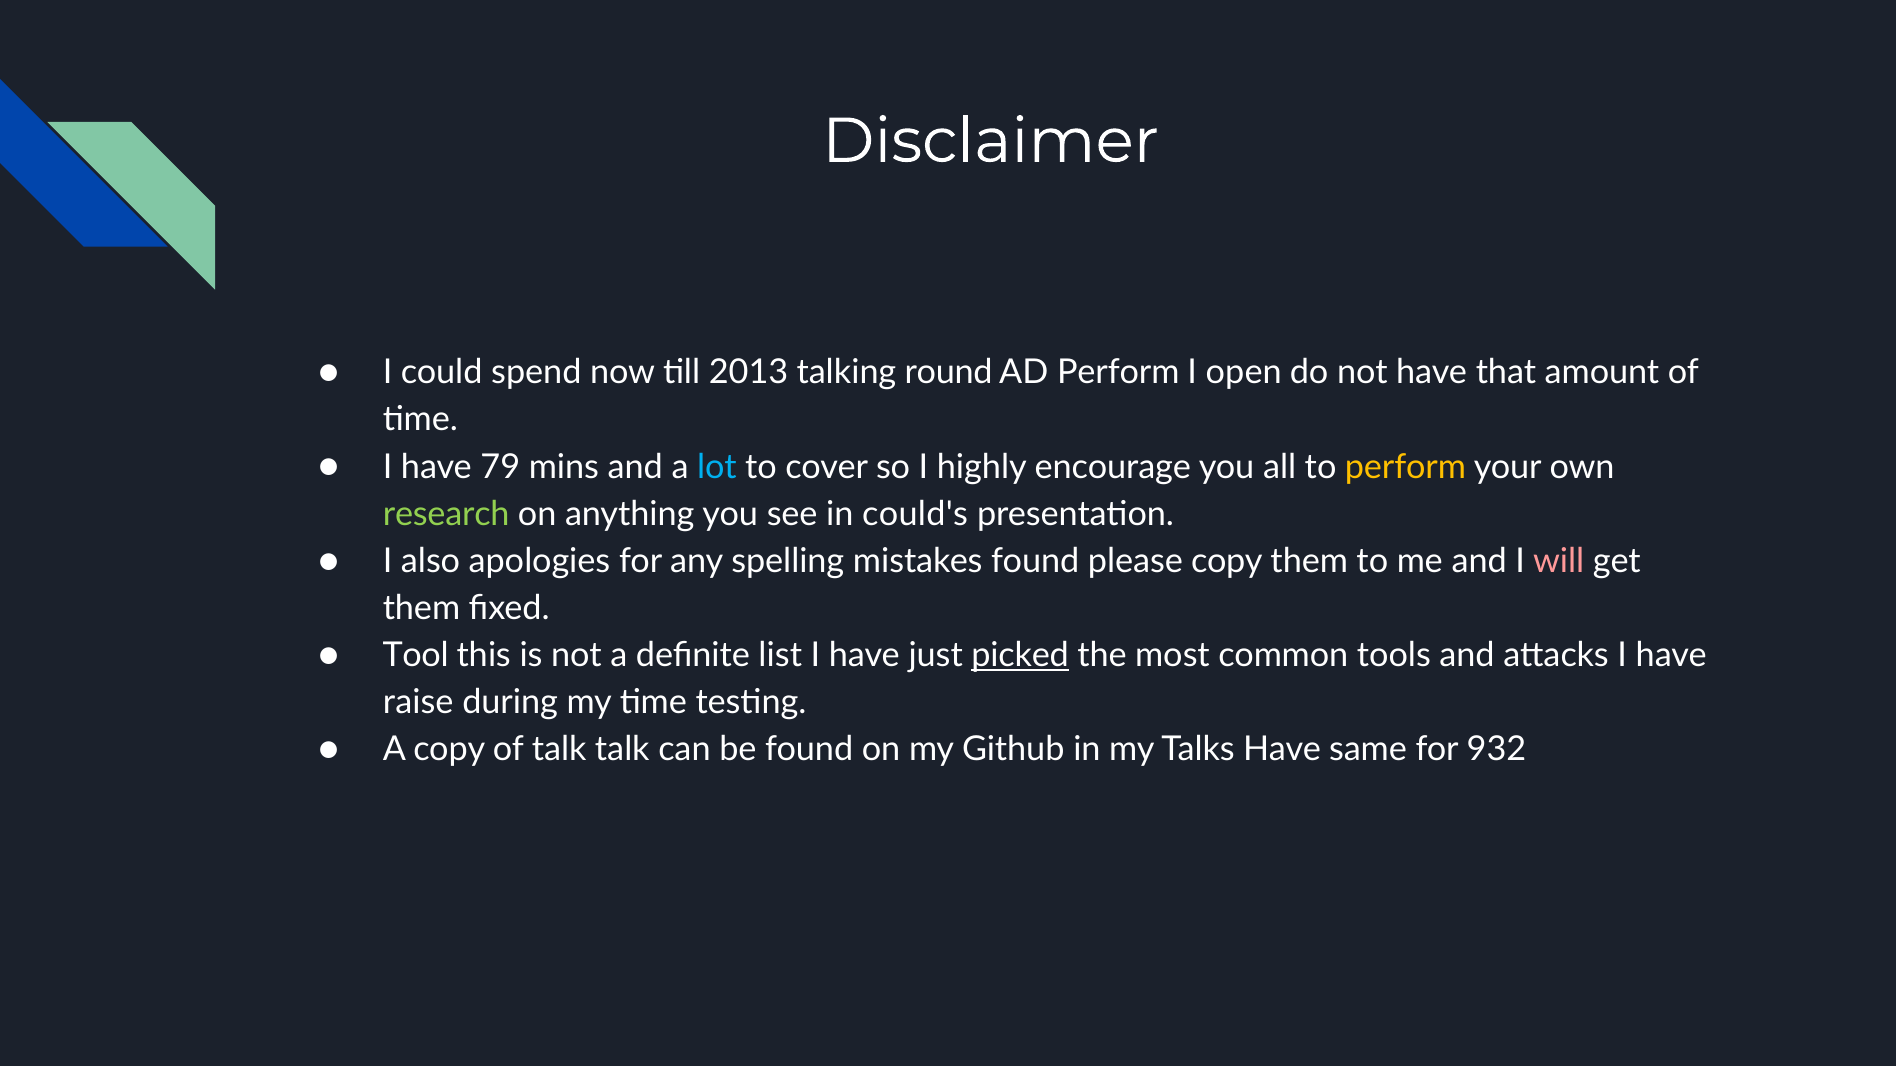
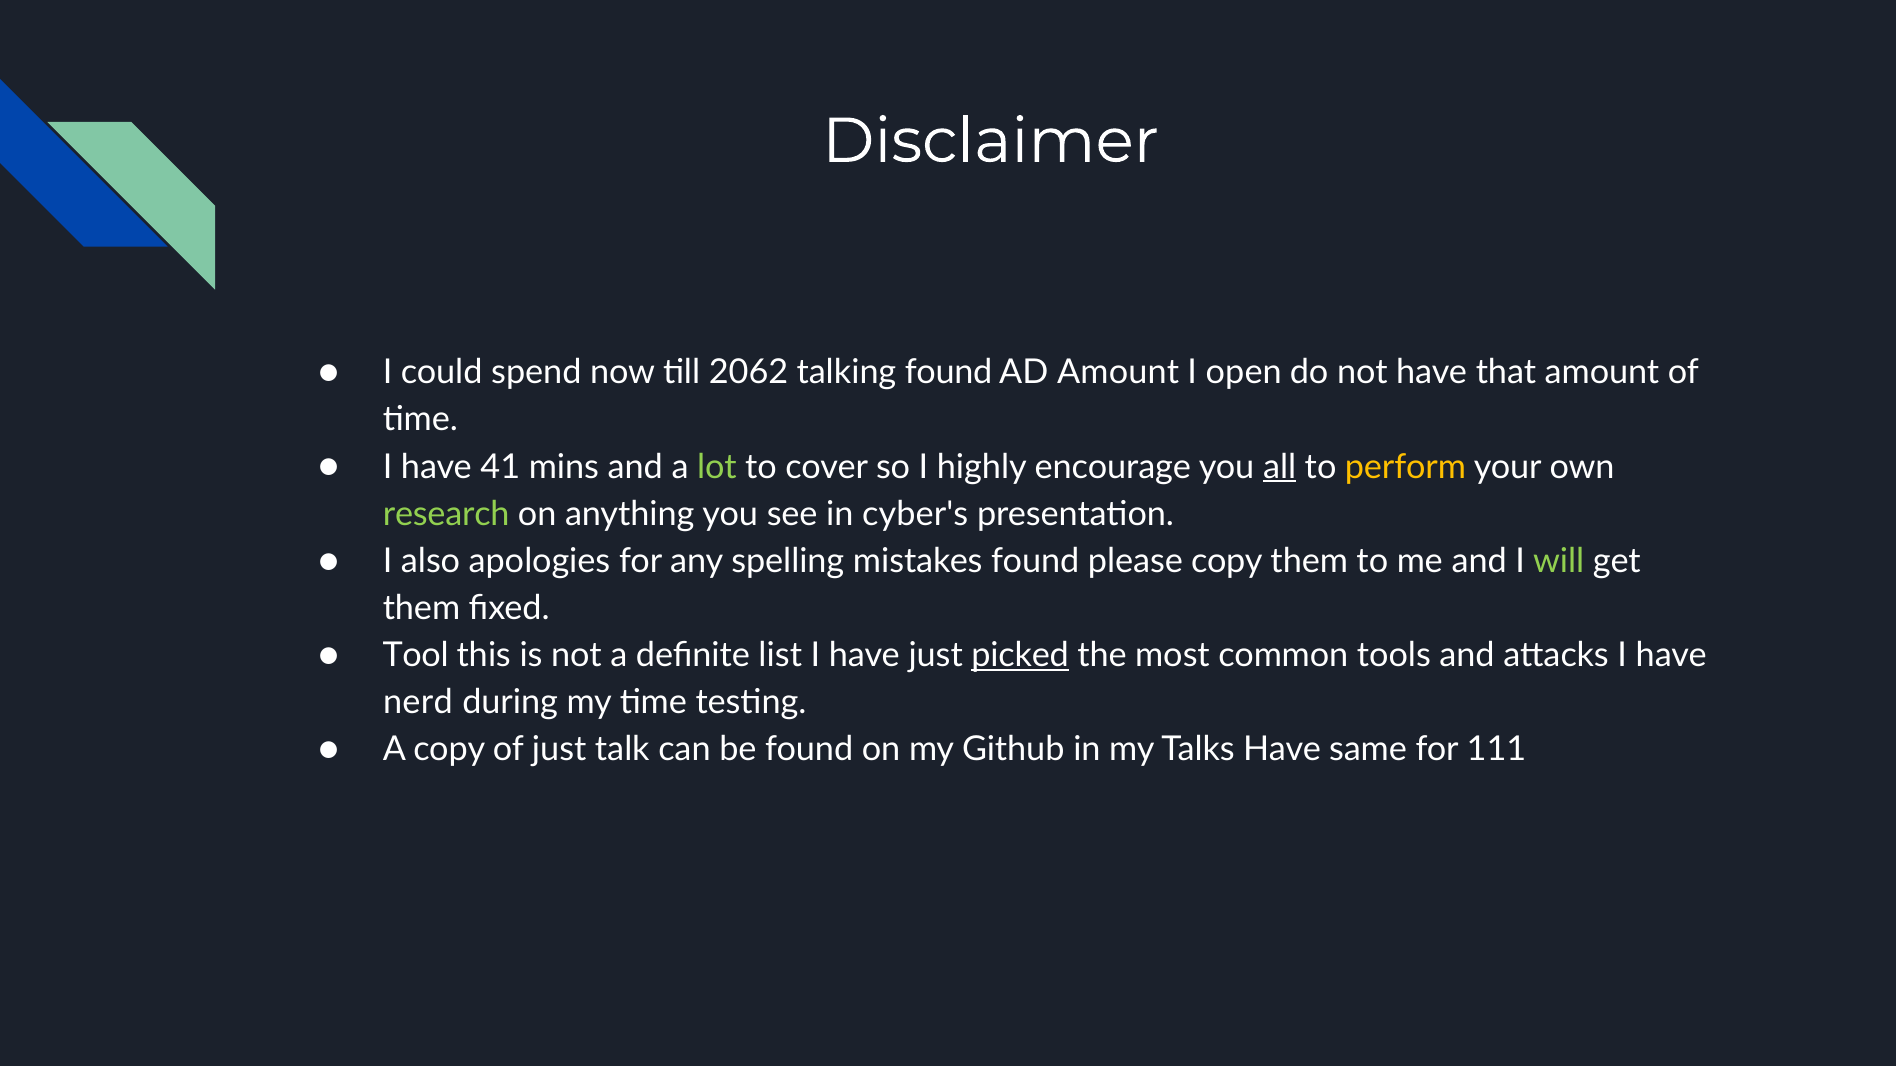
2013: 2013 -> 2062 (749, 373)
talking round: round -> found (949, 373)
AD Perform: Perform -> Amount (1118, 373)
79: 79 -> 41 (500, 467)
lot colour: light blue -> light green (717, 467)
all underline: none -> present (1280, 467)
could's: could's -> cyber's (915, 514)
will colour: pink -> light green (1559, 561)
raise: raise -> nerd (418, 703)
of talk: talk -> just (559, 750)
932: 932 -> 111 (1496, 750)
